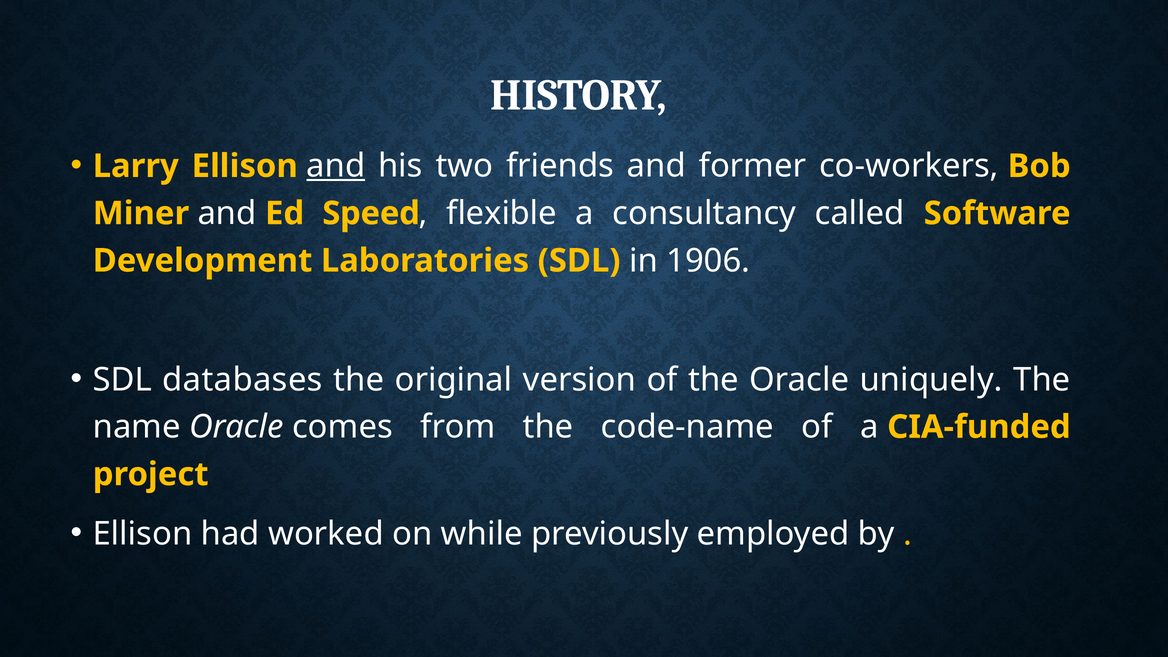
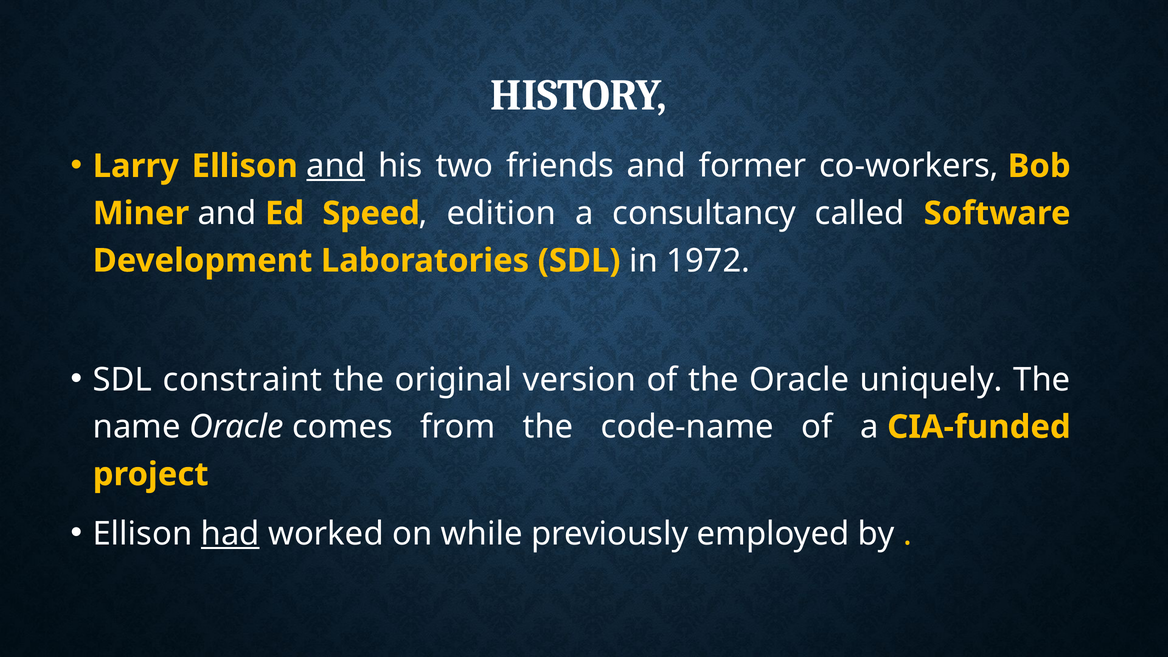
flexible: flexible -> edition (501, 213)
1906: 1906 -> 1972 (708, 261)
databases: databases -> constraint (243, 380)
had underline: none -> present (230, 534)
